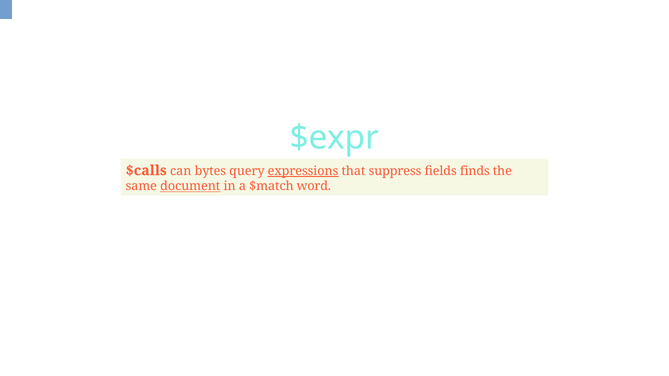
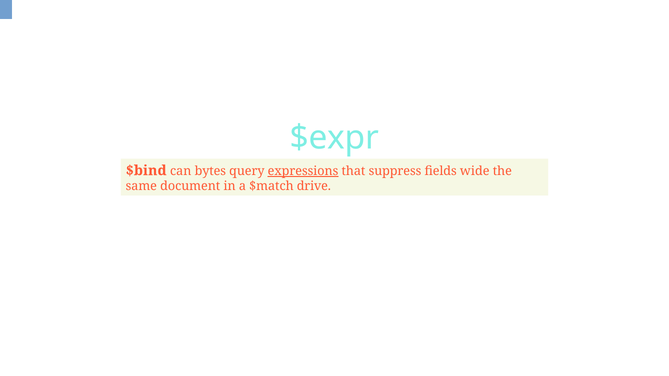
$calls: $calls -> $bind (146, 171)
finds: finds -> wide (475, 171)
document underline: present -> none (190, 186)
word: word -> drive (314, 186)
